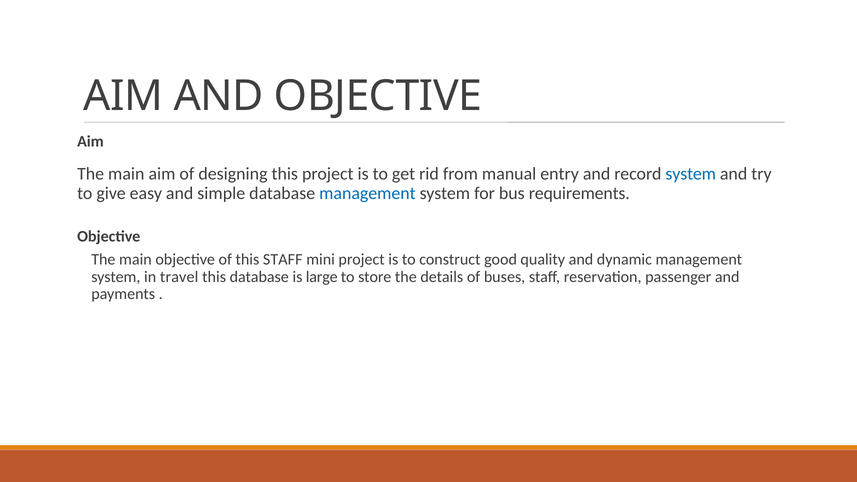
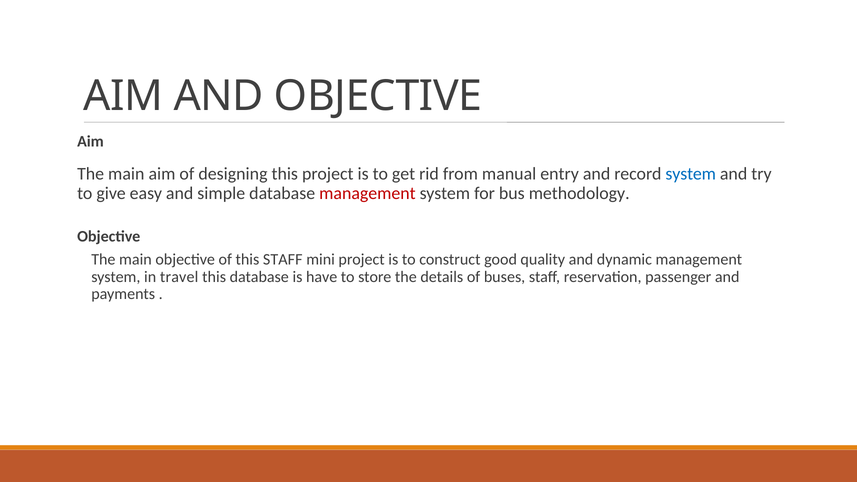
management colour: blue -> red (367, 193)
requirements: requirements -> methodology (579, 193)
large: large -> have (322, 277)
